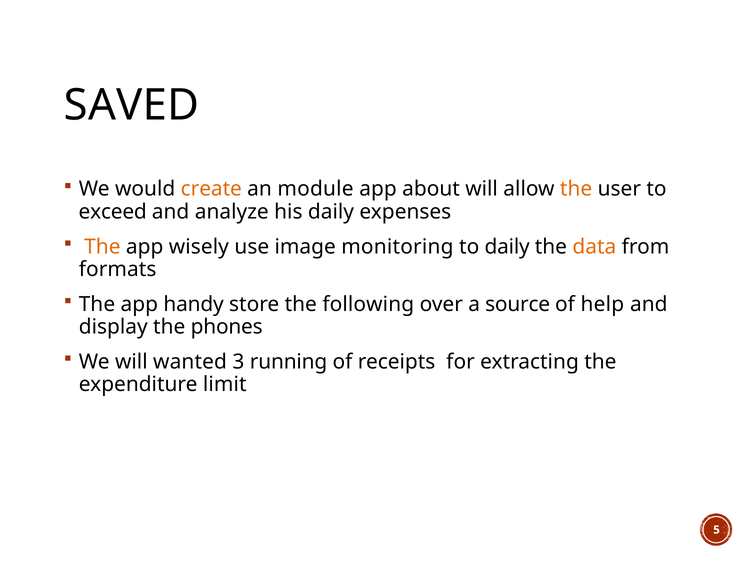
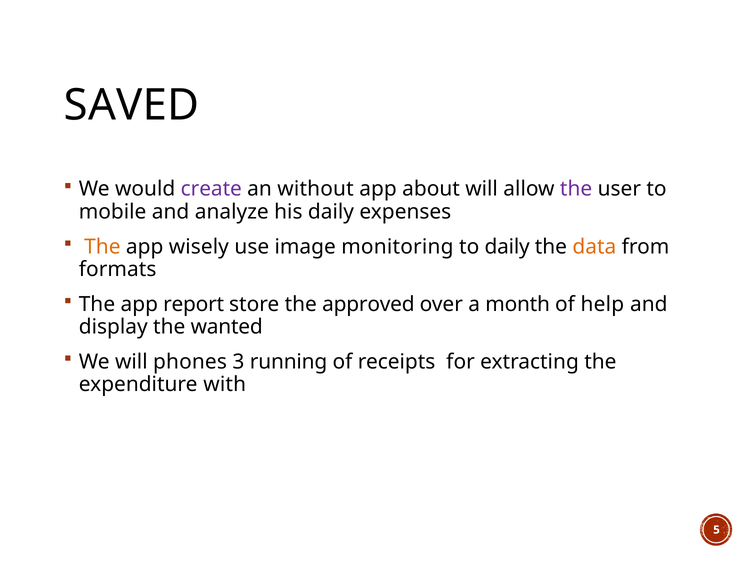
create colour: orange -> purple (211, 189)
module: module -> without (316, 189)
the colour: orange -> purple (576, 189)
exceed: exceed -> mobile (113, 212)
handy: handy -> report (194, 304)
following: following -> approved (368, 304)
source: source -> month (518, 304)
phones: phones -> wanted (227, 327)
wanted: wanted -> phones (190, 362)
limit: limit -> with (225, 385)
